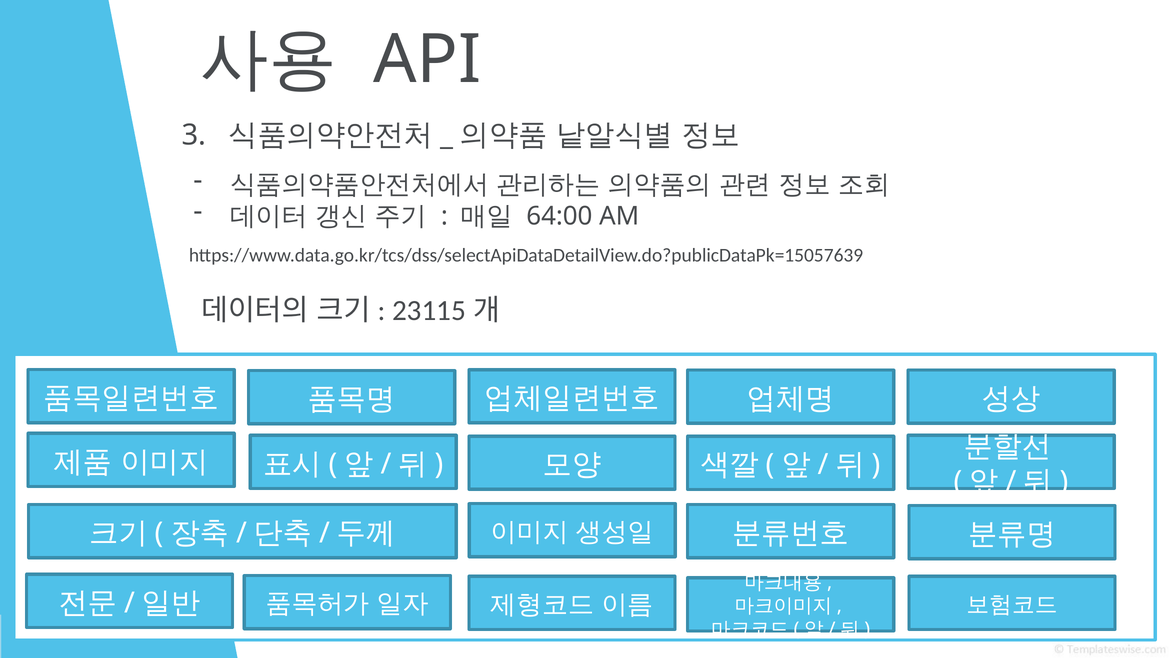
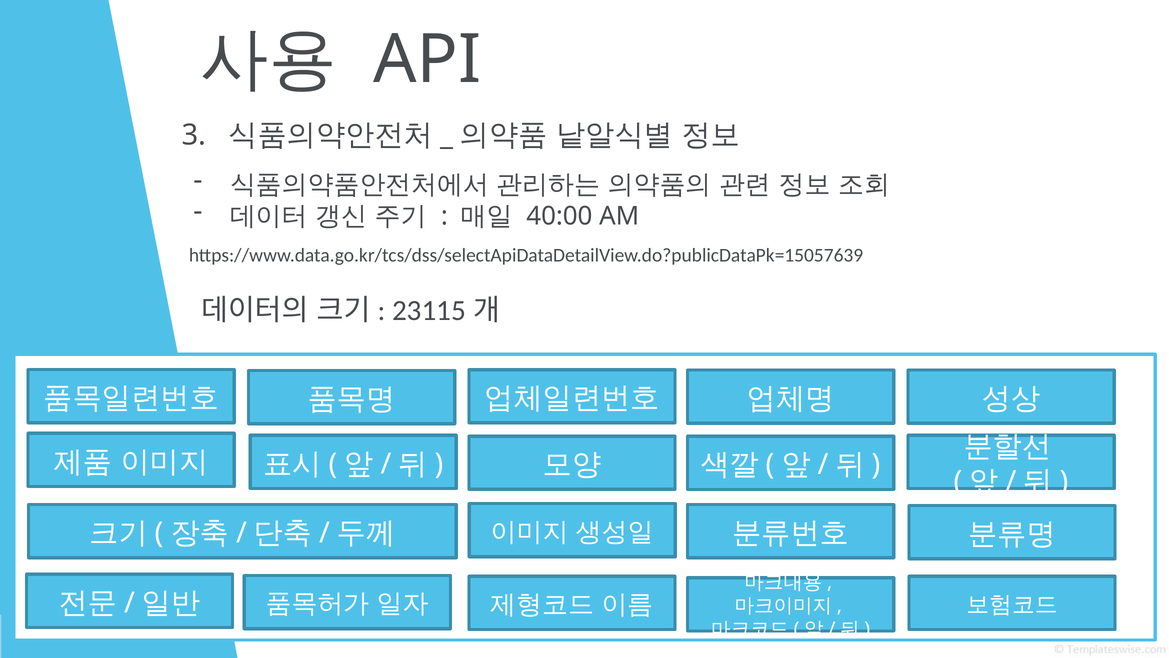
64:00: 64:00 -> 40:00 (559, 216)
